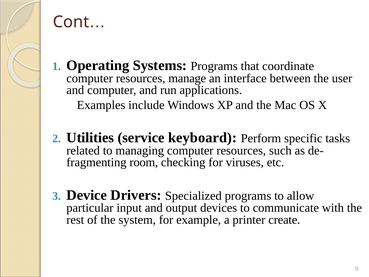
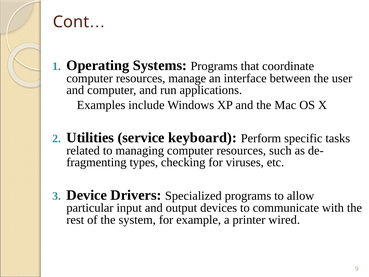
room: room -> types (144, 162)
create: create -> wired (284, 220)
